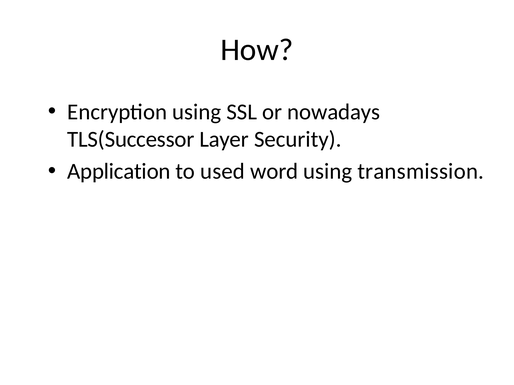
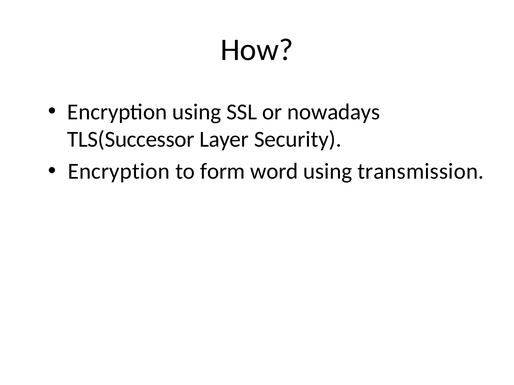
Application: Application -> Encryption (119, 172)
used: used -> form (223, 172)
